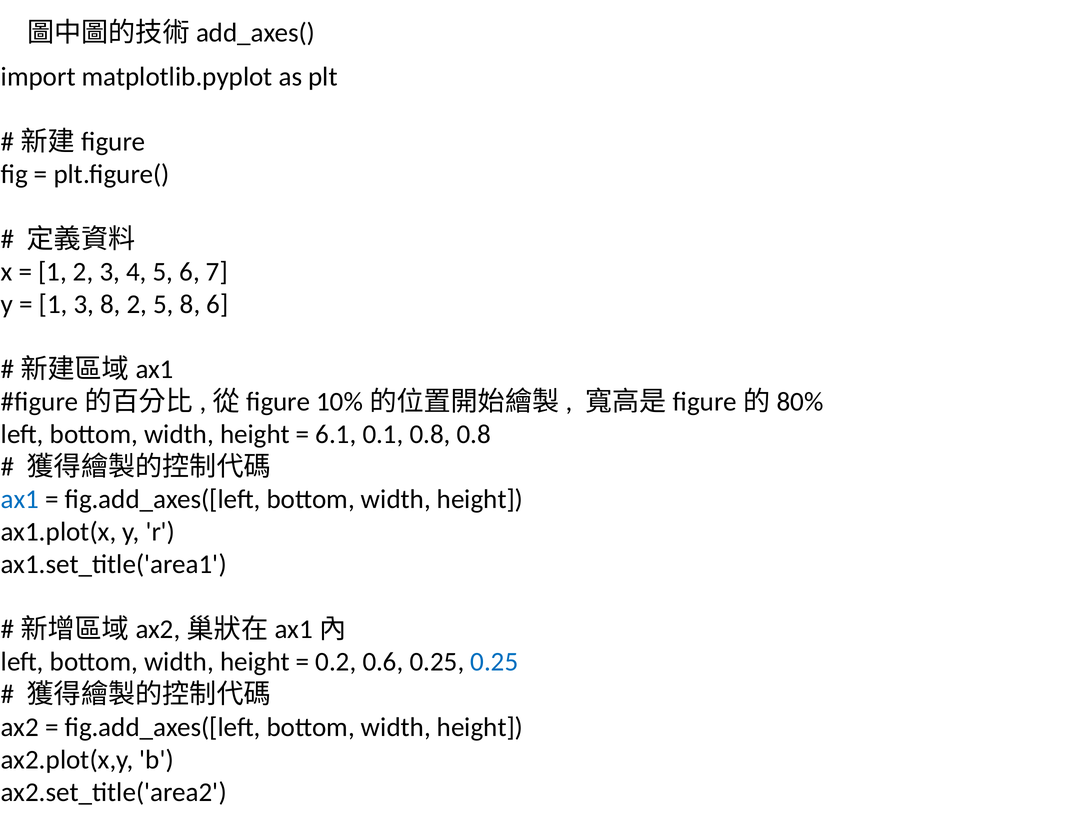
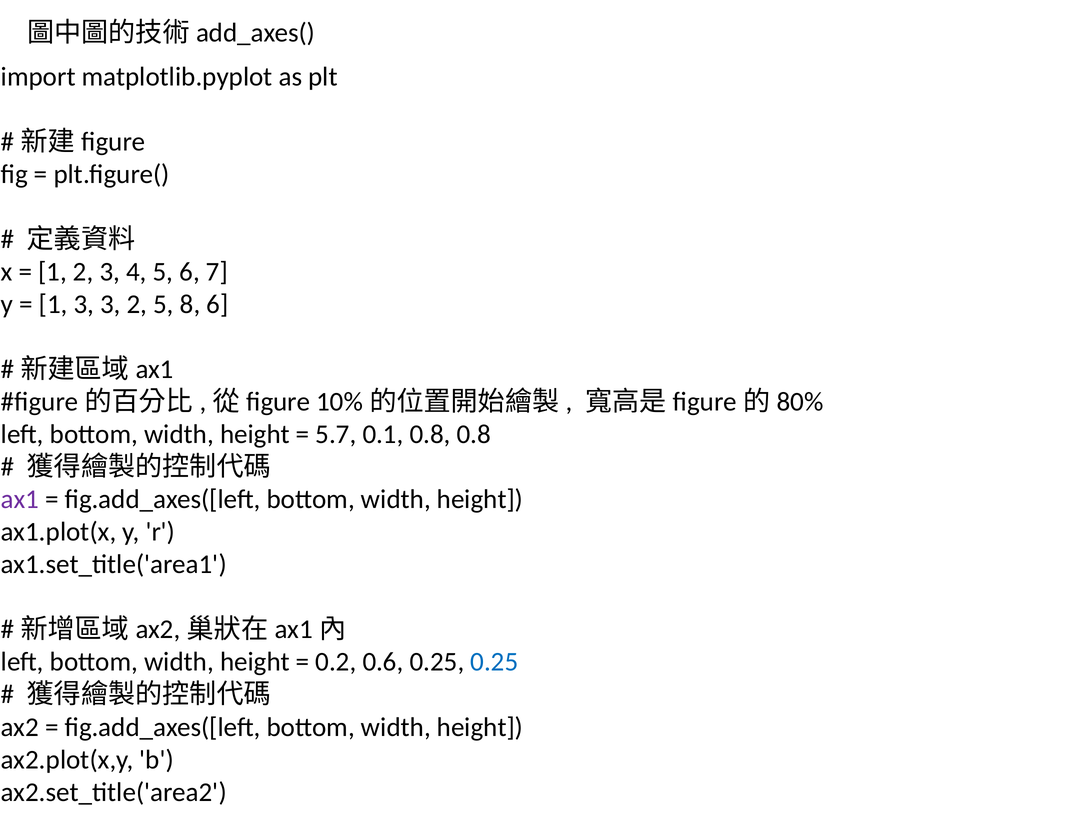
3 8: 8 -> 3 (110, 304)
6.1: 6.1 -> 5.7 (336, 434)
ax1 colour: blue -> purple (20, 499)
